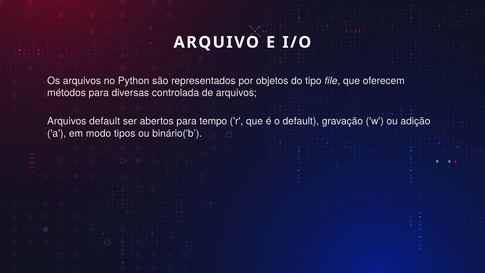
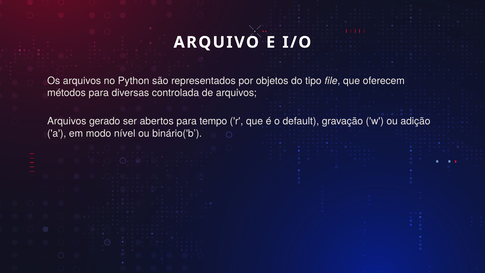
Arquivos default: default -> gerado (105, 121)
tipos: tipos -> nível (125, 133)
